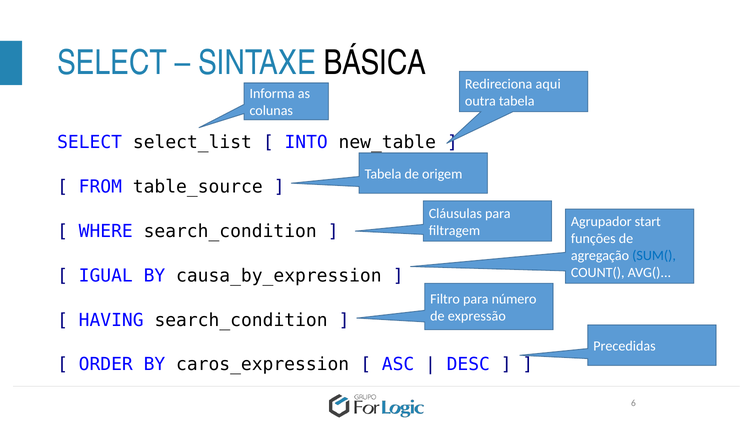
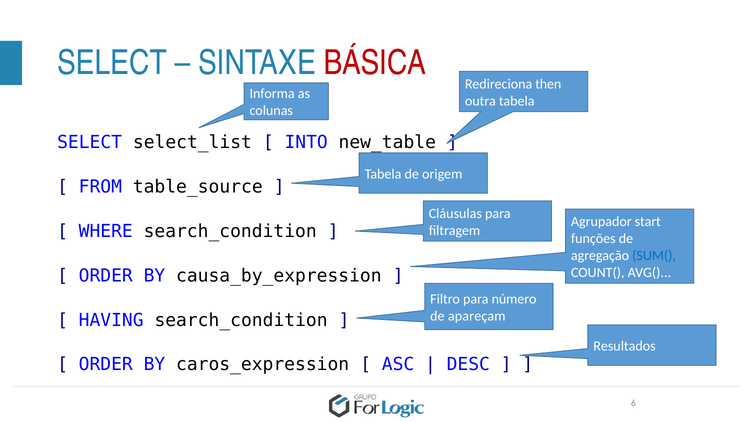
BÁSICA colour: black -> red (375, 63)
aqui: aqui -> then (548, 84)
IGUAL: IGUAL -> ORDER (106, 276)
expressão: expressão -> apareçam (477, 316)
Precedidas: Precedidas -> Resultados (624, 346)
